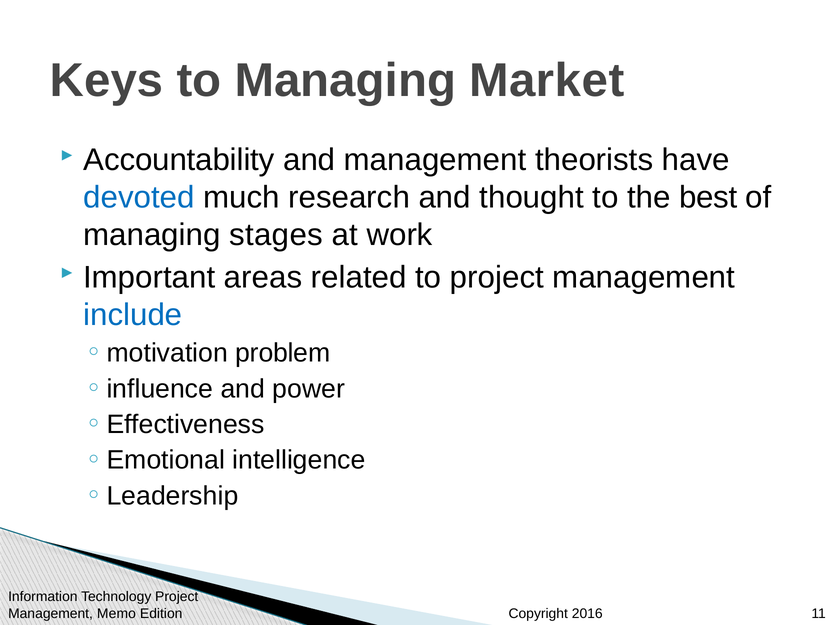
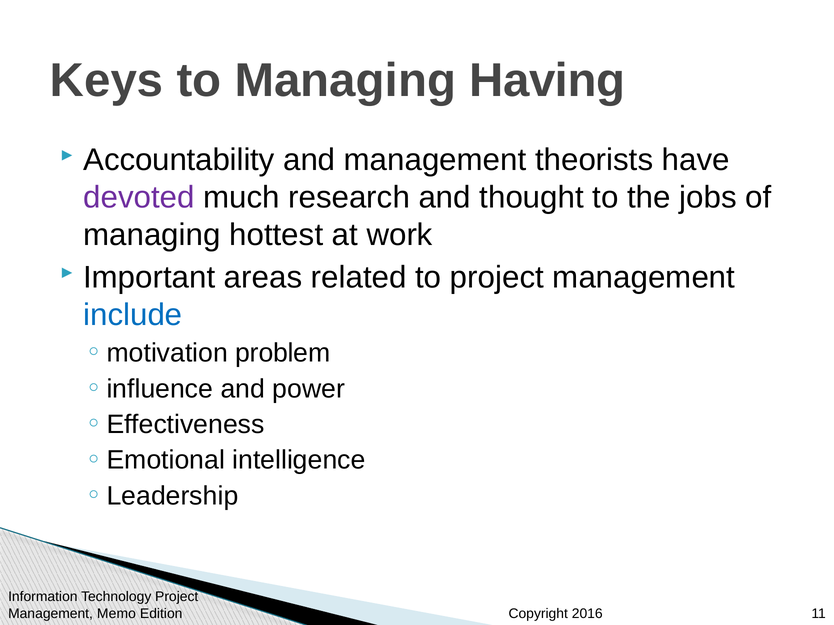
Market: Market -> Having (547, 80)
devoted colour: blue -> purple (139, 198)
best: best -> jobs (708, 198)
stages: stages -> hottest (276, 235)
